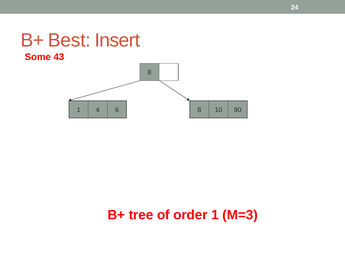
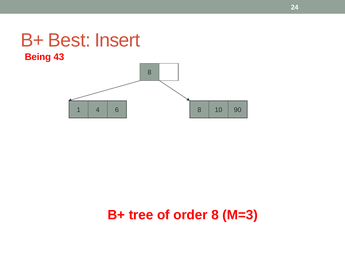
Some: Some -> Being (38, 57)
order 1: 1 -> 8 (215, 215)
